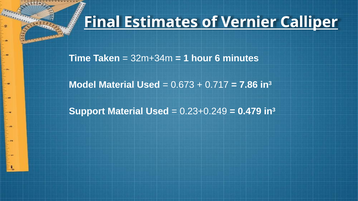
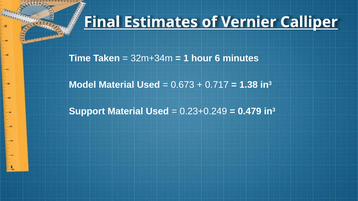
7.86: 7.86 -> 1.38 (249, 85)
